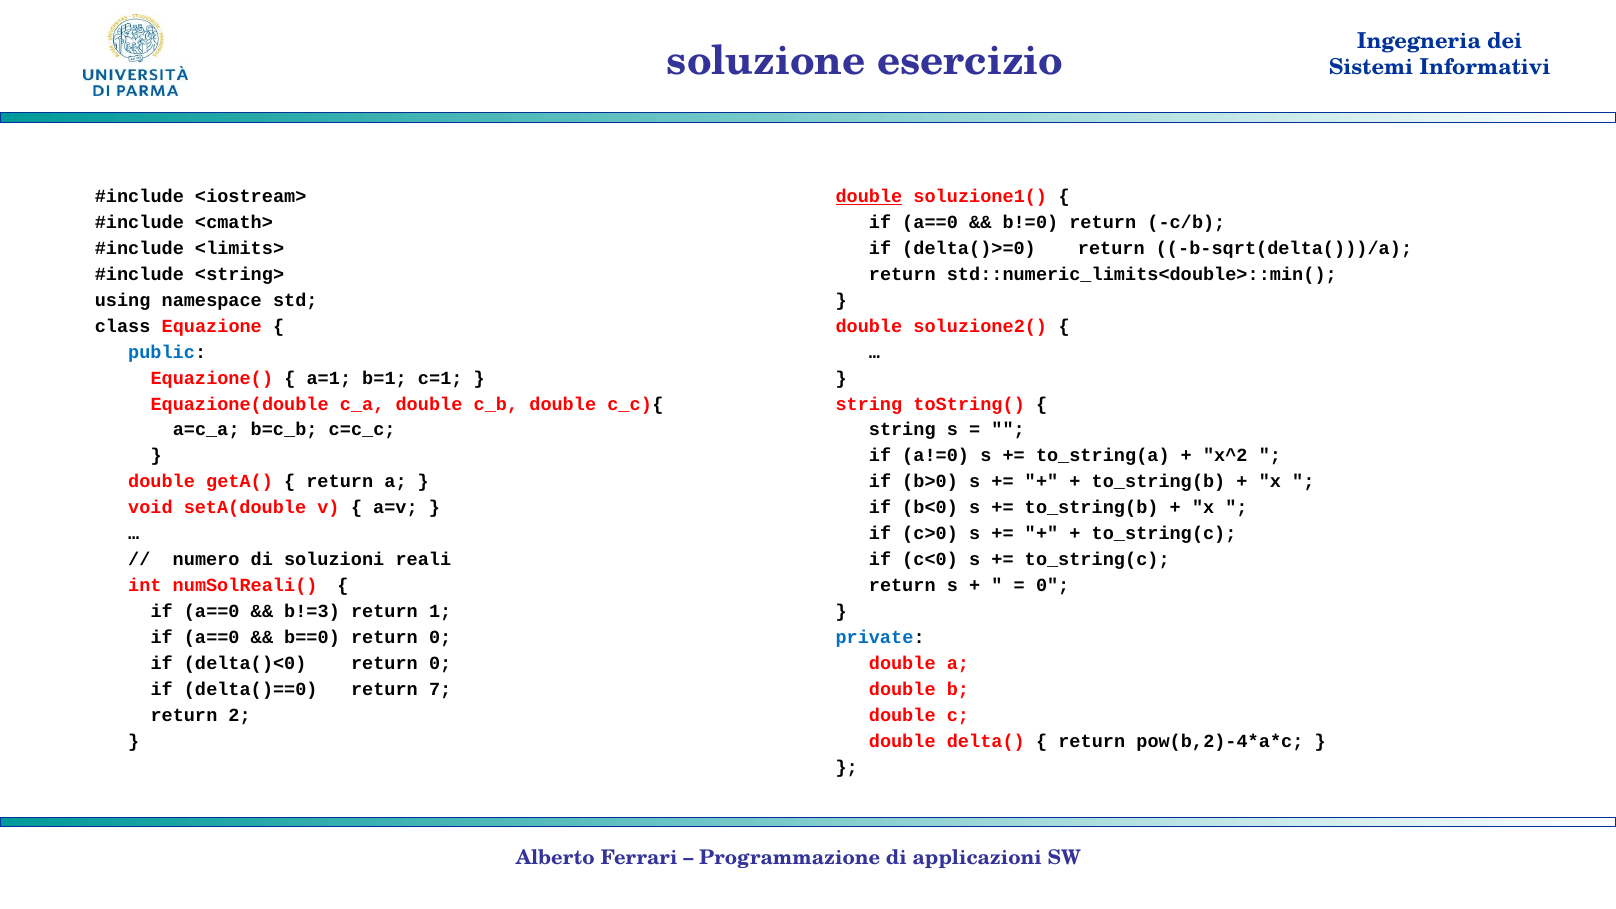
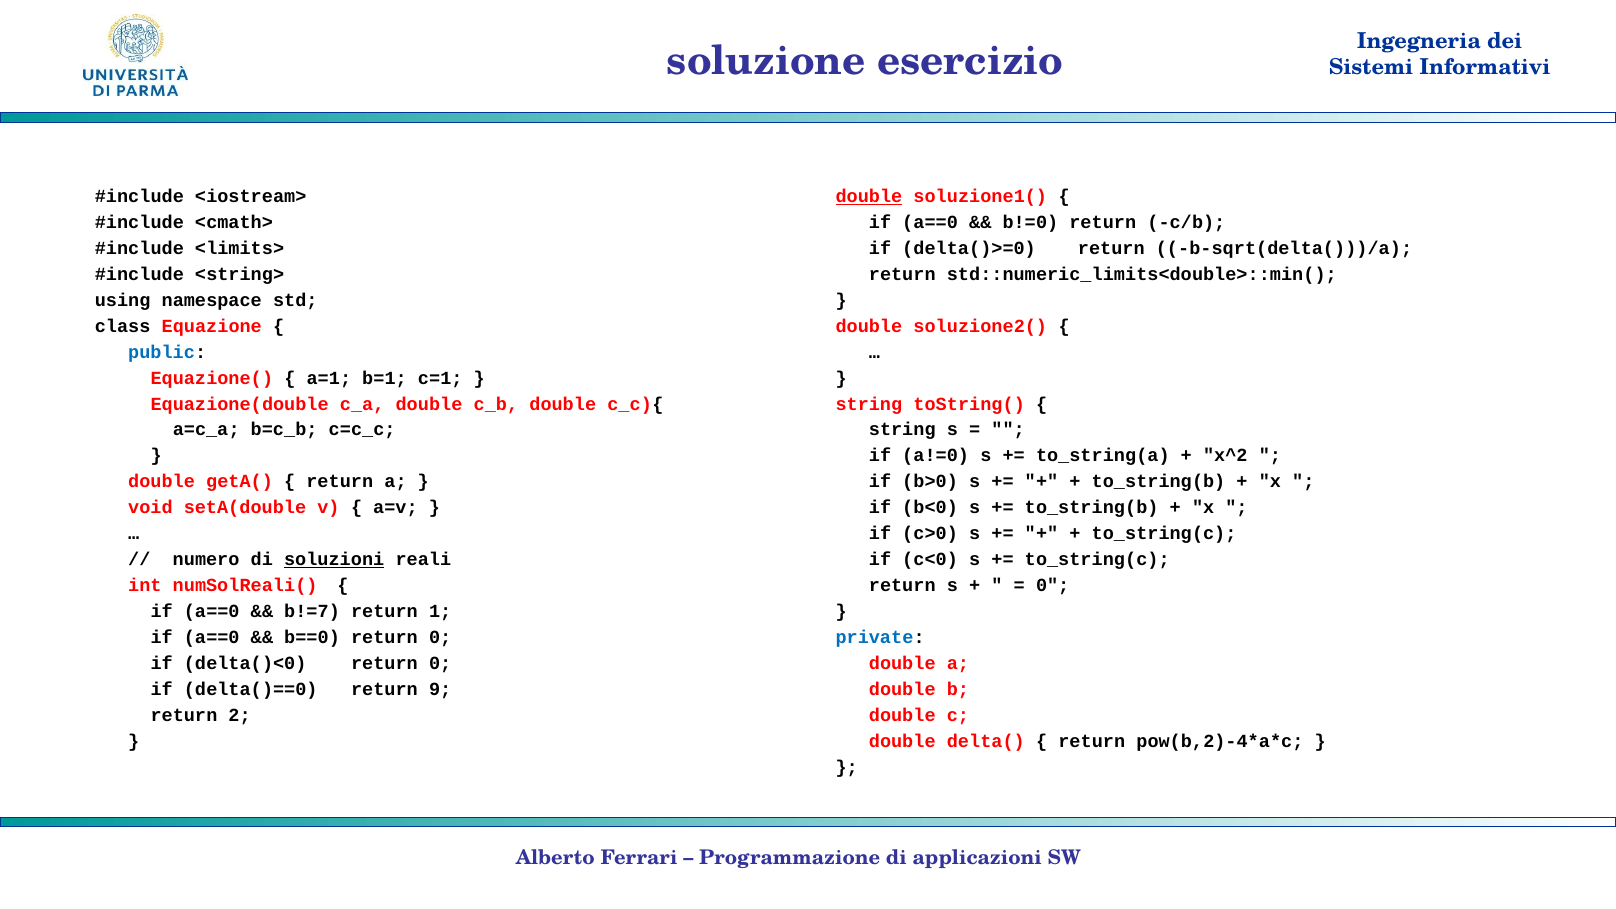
soluzioni underline: none -> present (334, 560)
b!=3: b!=3 -> b!=7 (312, 612)
7: 7 -> 9 (440, 689)
